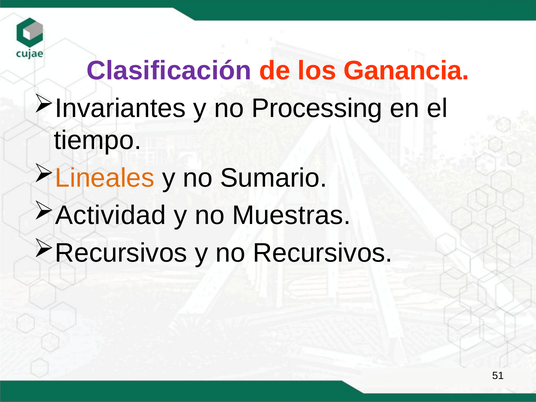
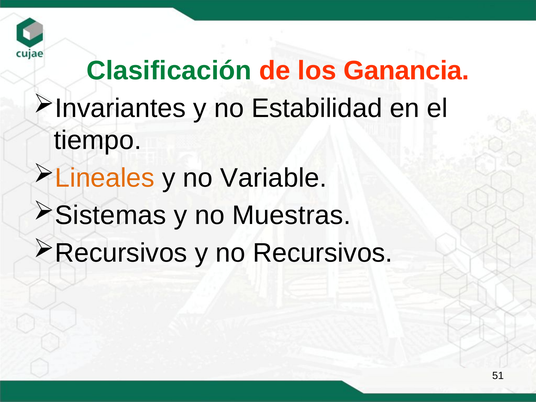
Clasificación colour: purple -> green (169, 71)
Processing: Processing -> Estabilidad (317, 108)
Sumario: Sumario -> Variable (274, 178)
Actividad: Actividad -> Sistemas (111, 215)
